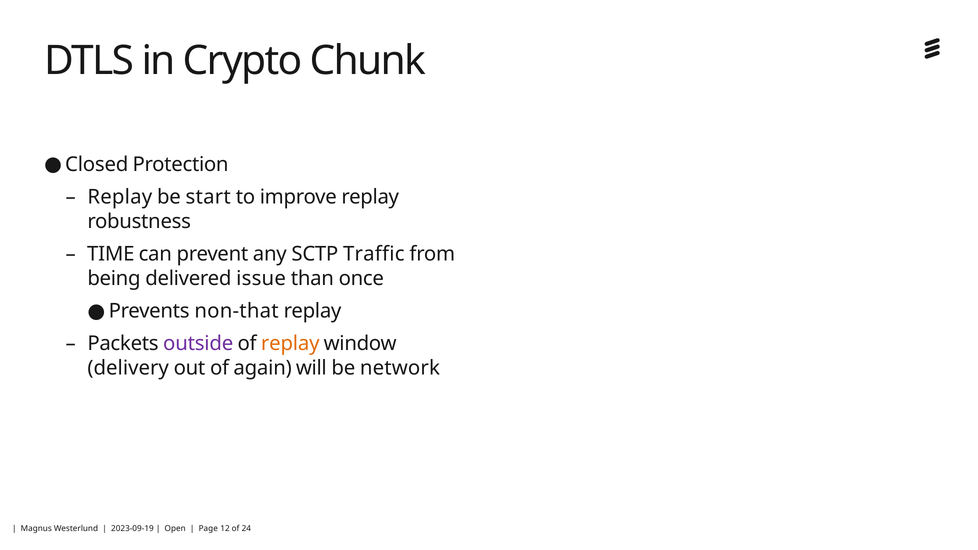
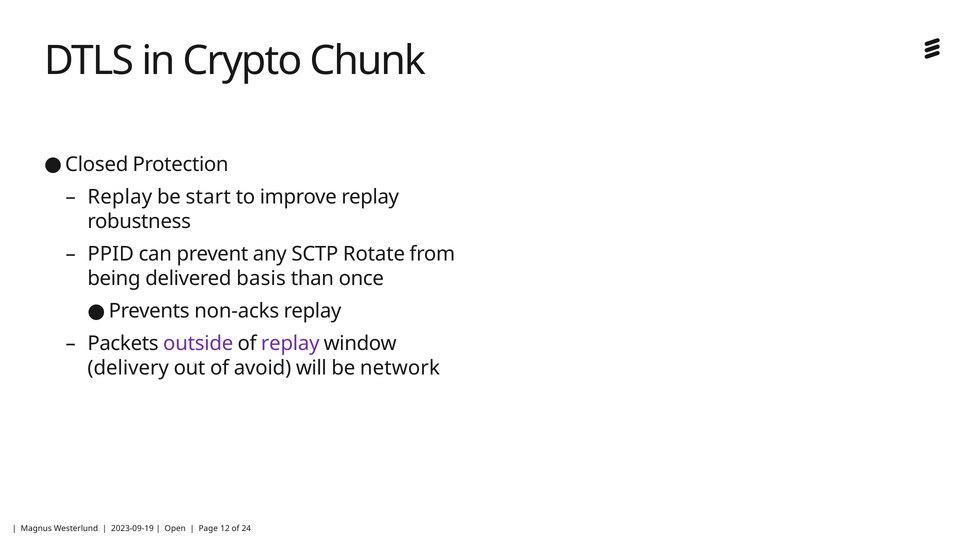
TIME: TIME -> PPID (111, 254)
Traffic: Traffic -> Rotate (374, 254)
issue: issue -> basis (261, 279)
non-that: non-that -> non-acks (237, 311)
replay colour: orange -> purple (290, 344)
again: again -> avoid (263, 368)
